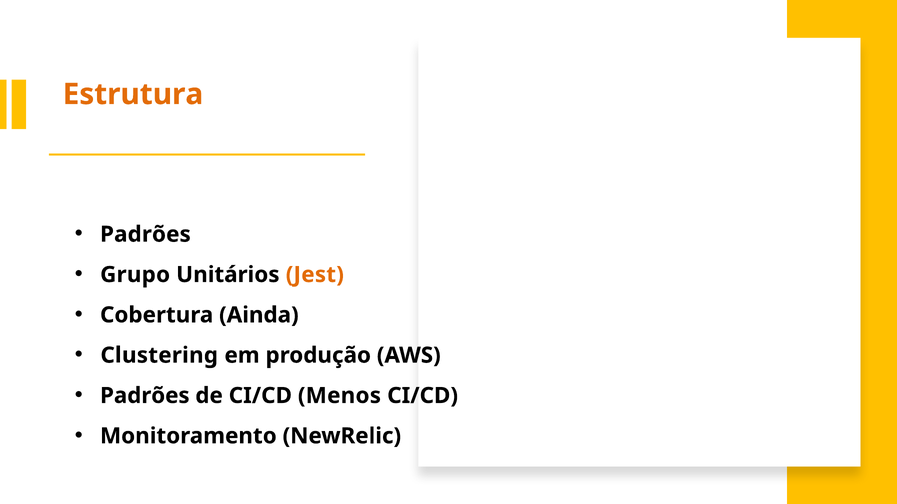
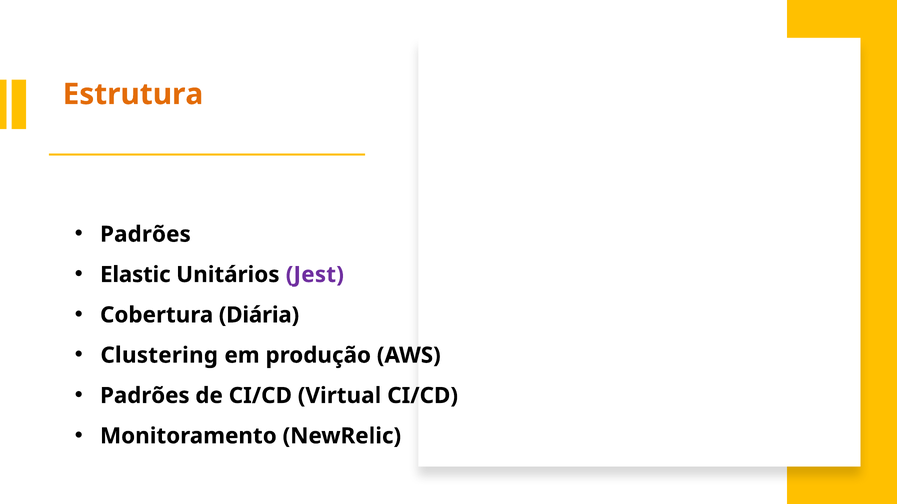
Grupo: Grupo -> Elastic (135, 275)
Jest colour: orange -> purple (315, 275)
Ainda: Ainda -> Diária (259, 315)
Menos: Menos -> Virtual (340, 396)
